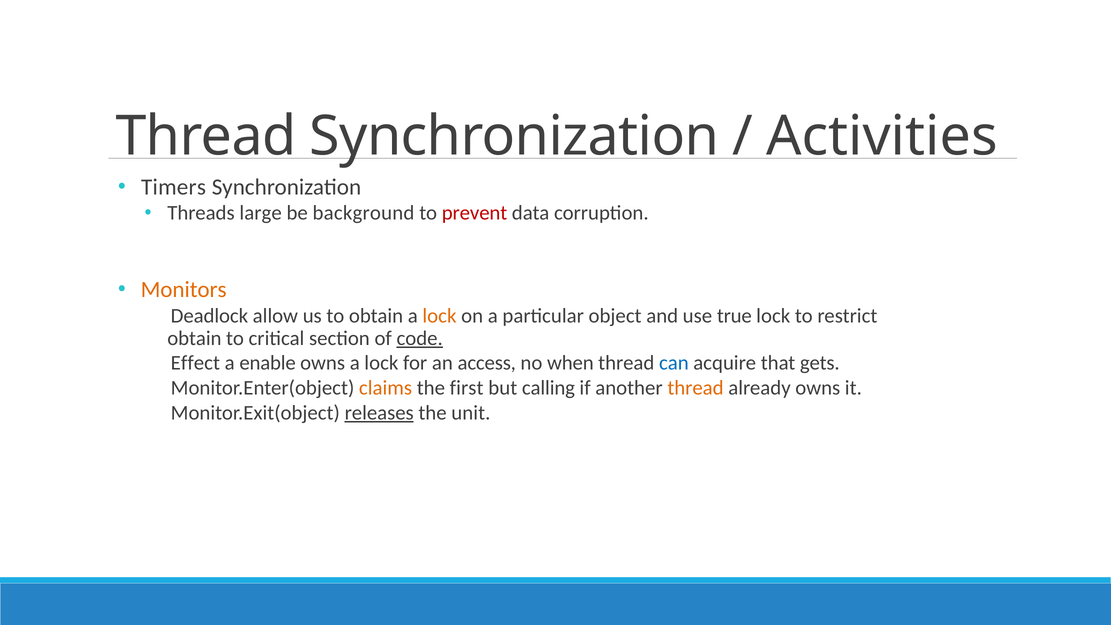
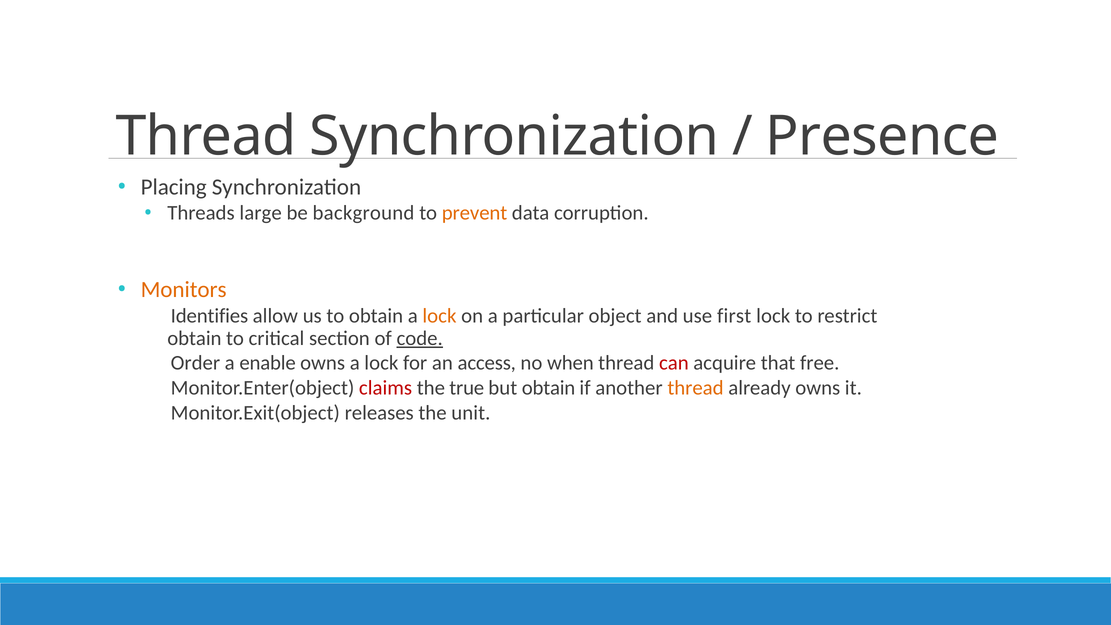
Activities: Activities -> Presence (882, 137)
Timers: Timers -> Placing (174, 187)
prevent colour: red -> orange (475, 213)
Deadlock: Deadlock -> Identifies (209, 316)
true: true -> first (734, 316)
Effect: Effect -> Order (195, 363)
can colour: blue -> red (674, 363)
gets: gets -> free (820, 363)
claims colour: orange -> red (386, 388)
first: first -> true (467, 388)
but calling: calling -> obtain (549, 388)
releases underline: present -> none (379, 413)
